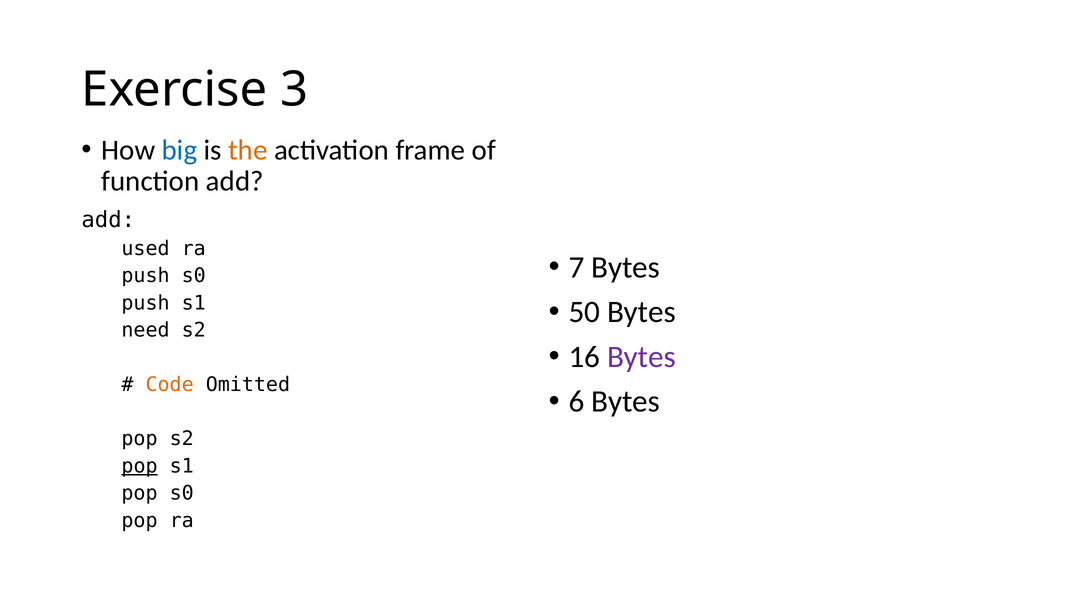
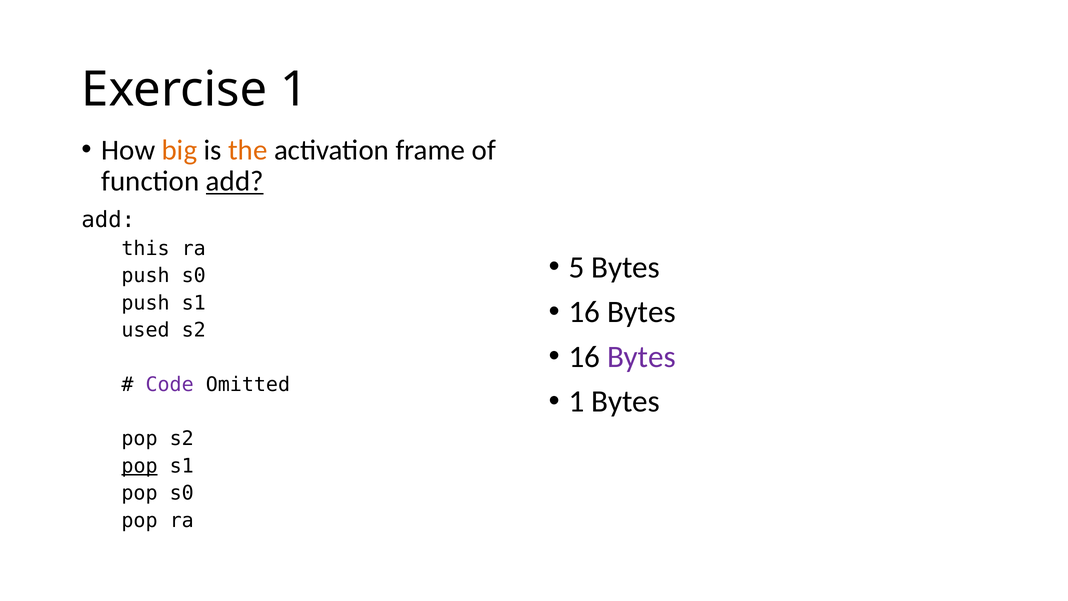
Exercise 3: 3 -> 1 (294, 90)
big colour: blue -> orange (179, 150)
add underline: none -> present (235, 181)
used: used -> this (146, 248)
7: 7 -> 5 (577, 267)
50: 50 -> 16 (584, 312)
need: need -> used (146, 330)
Code colour: orange -> purple (170, 384)
6: 6 -> 1 (577, 401)
